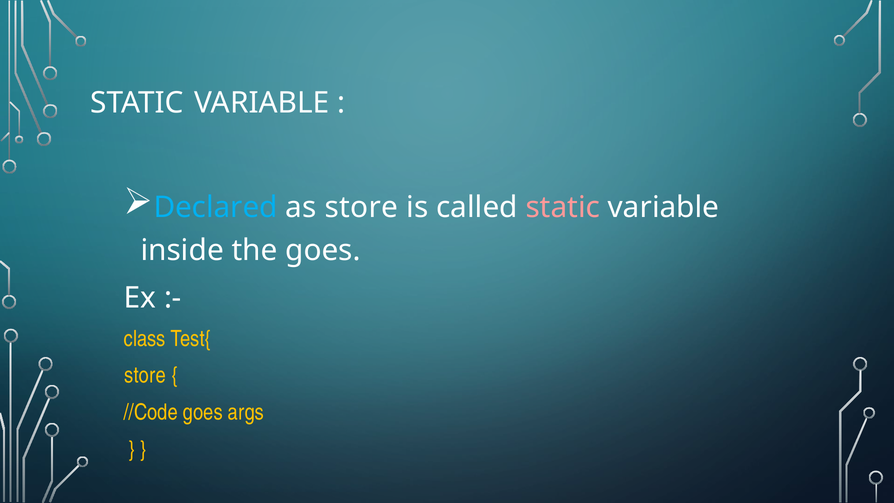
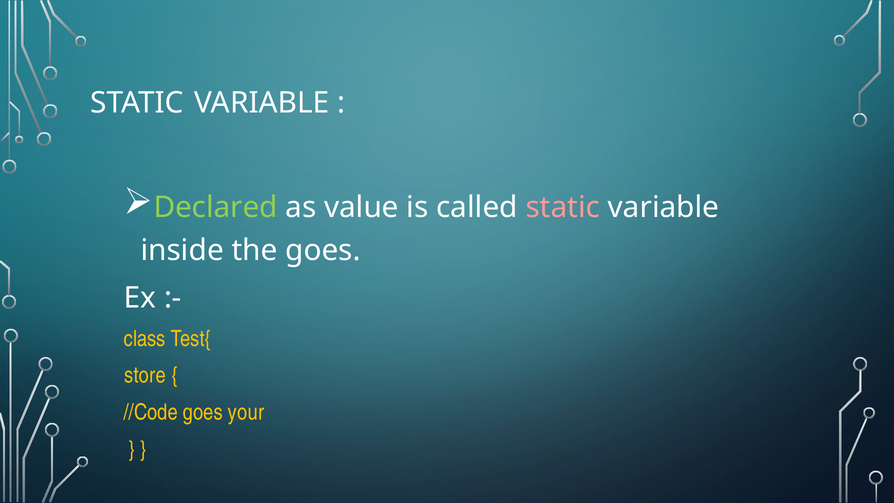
Declared colour: light blue -> light green (216, 207)
as store: store -> value (361, 207)
args: args -> your (246, 412)
